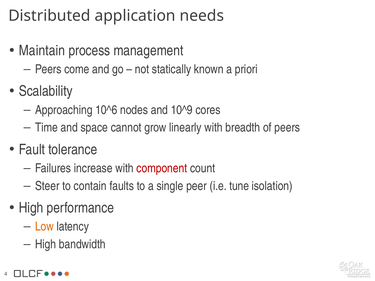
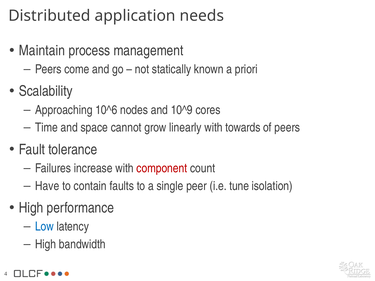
breadth: breadth -> towards (243, 128)
Steer: Steer -> Have (47, 186)
Low colour: orange -> blue (44, 227)
